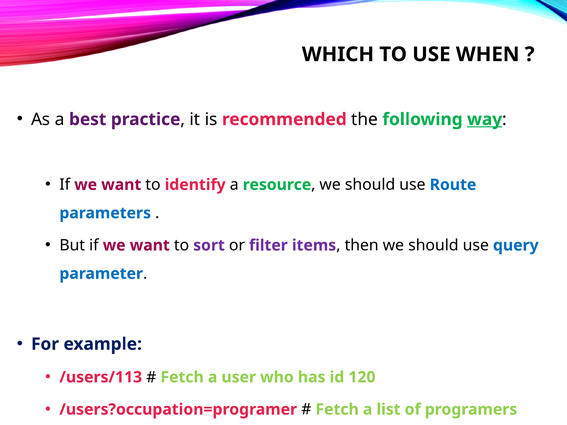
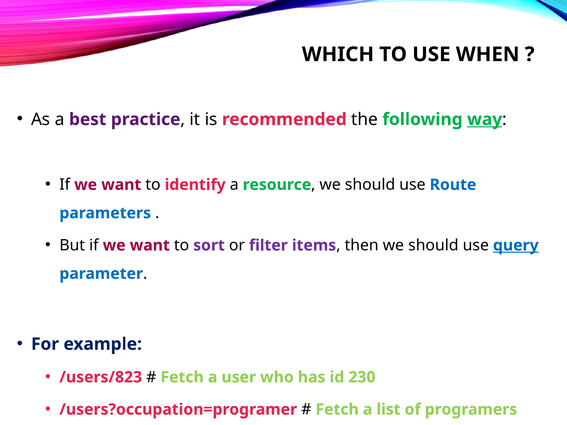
query underline: none -> present (516, 245)
/users/113: /users/113 -> /users/823 (101, 377)
120: 120 -> 230 (362, 377)
